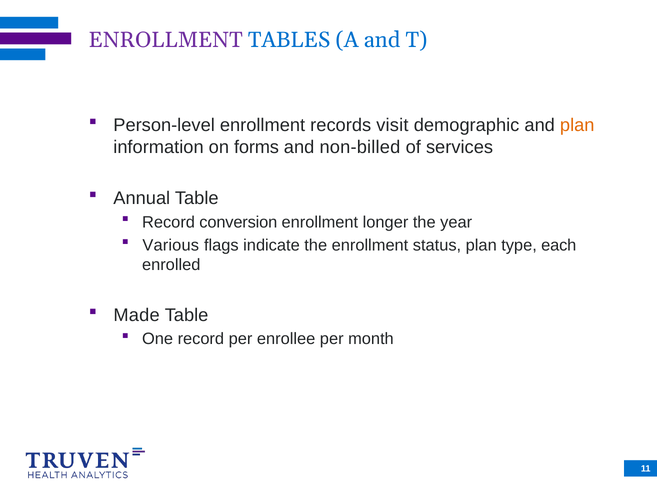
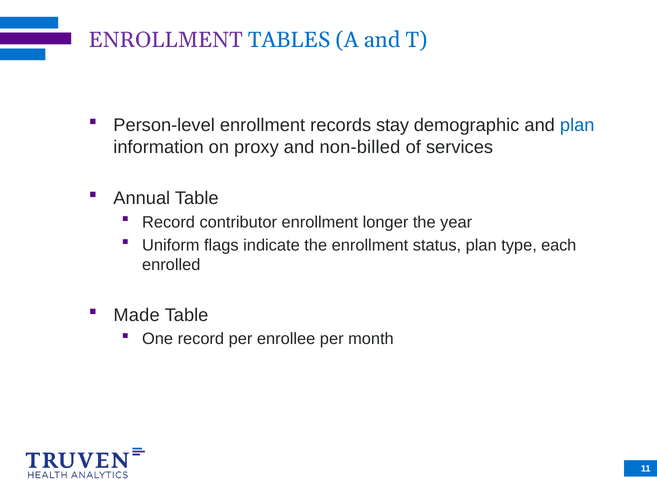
visit: visit -> stay (393, 125)
plan colour: orange -> blue (577, 125)
forms: forms -> proxy (256, 147)
conversion: conversion -> contributor (238, 222)
Various: Various -> Uniform (171, 245)
